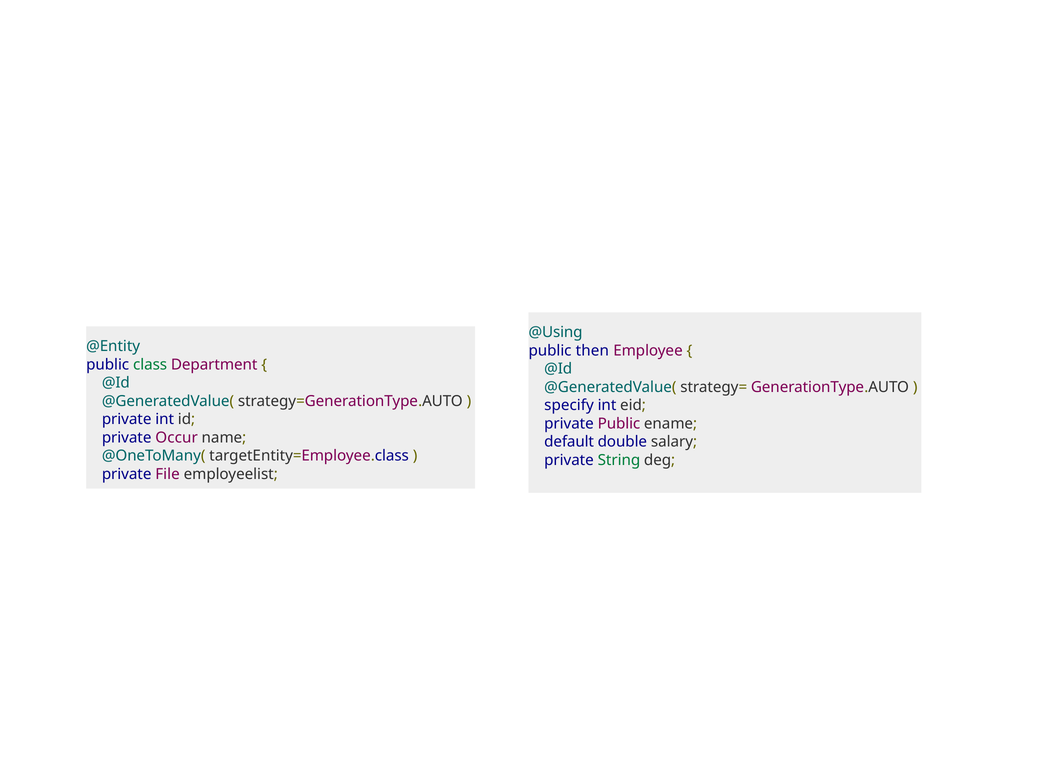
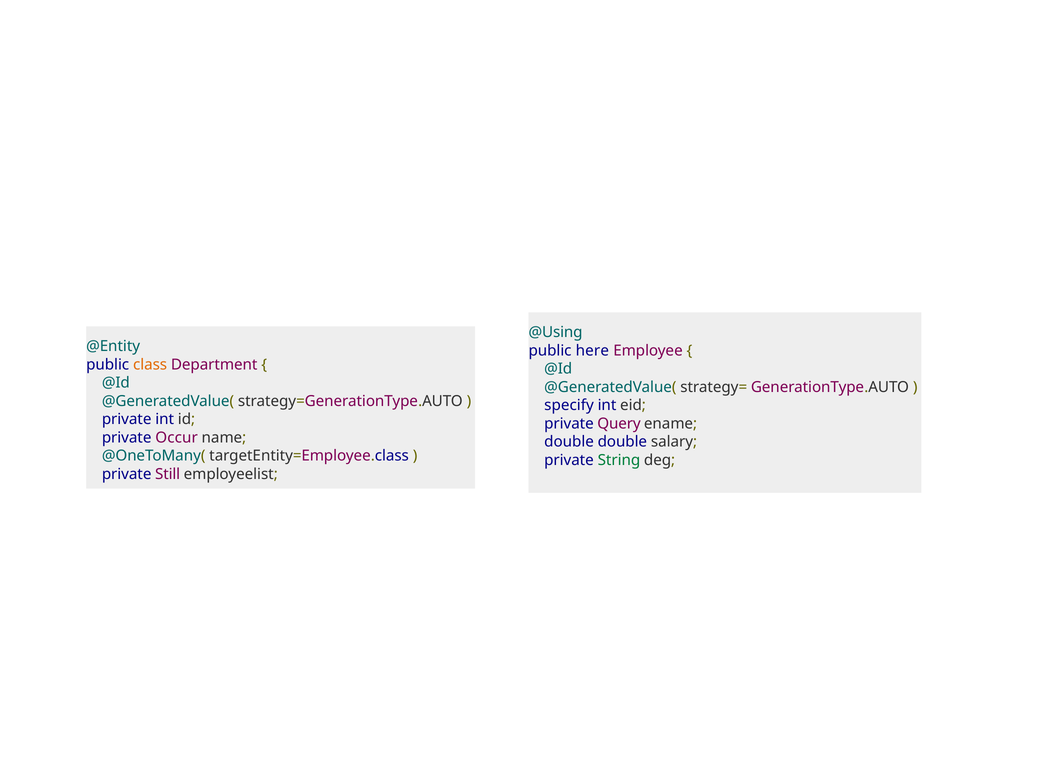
then: then -> here (592, 351)
class colour: green -> orange (150, 364)
private Public: Public -> Query (619, 424)
default: default -> double (569, 442)
File: File -> Still (168, 474)
